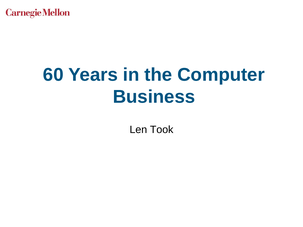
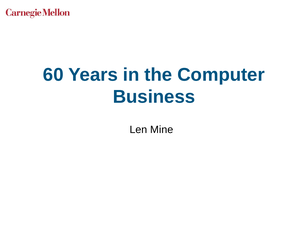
Took: Took -> Mine (162, 130)
